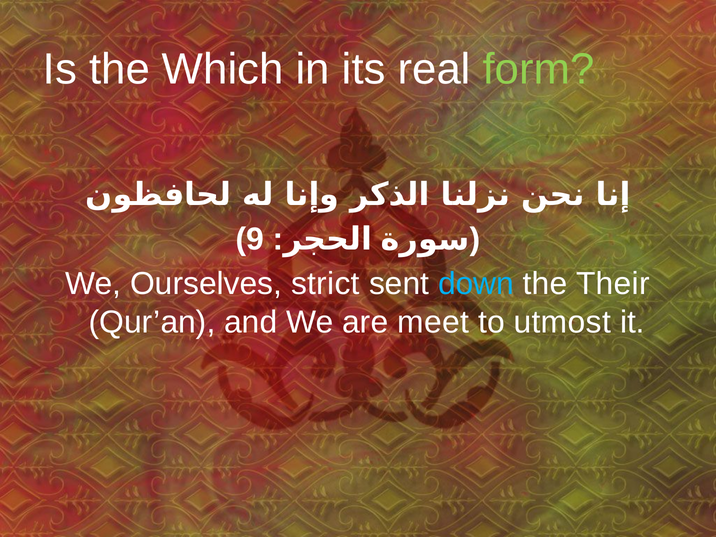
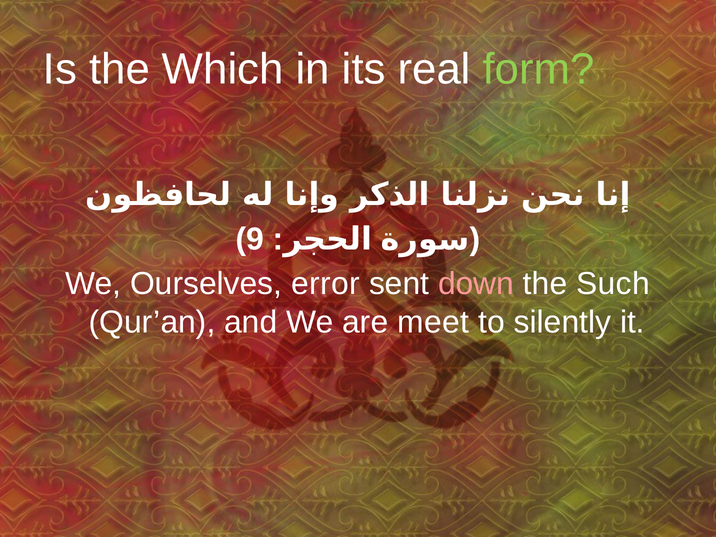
strict: strict -> error (325, 284)
down colour: light blue -> pink (476, 284)
Their: Their -> Such (613, 284)
utmost: utmost -> silently (563, 322)
